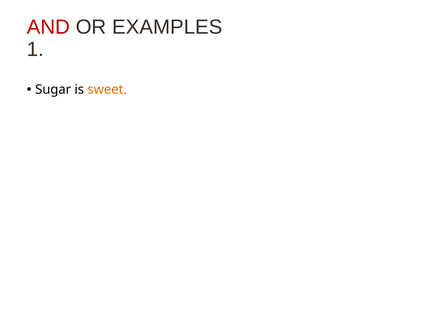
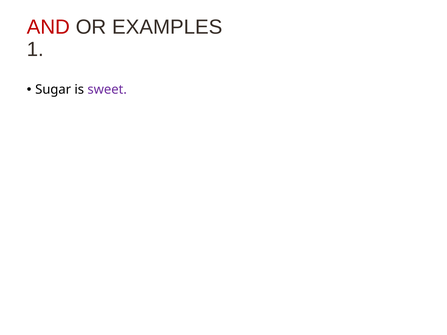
sweet colour: orange -> purple (107, 90)
